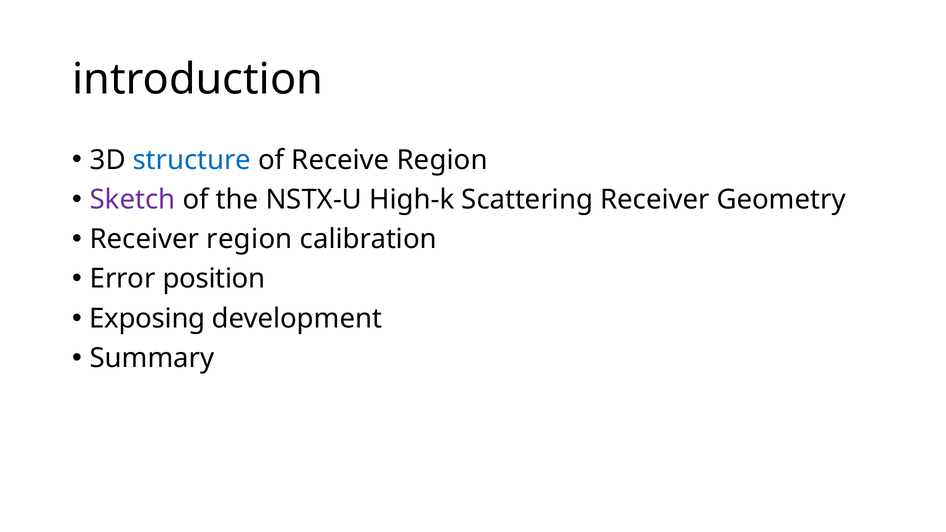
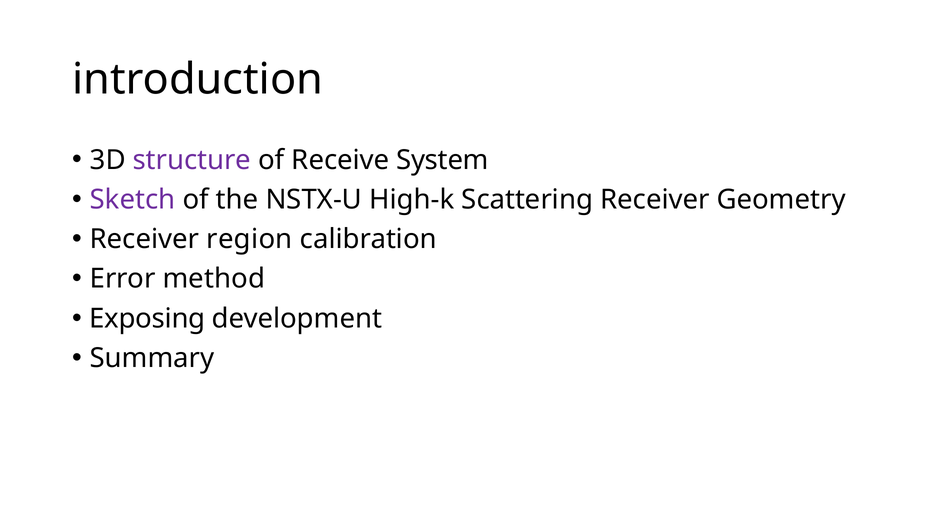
structure colour: blue -> purple (192, 160)
Receive Region: Region -> System (442, 160)
position: position -> method (214, 279)
